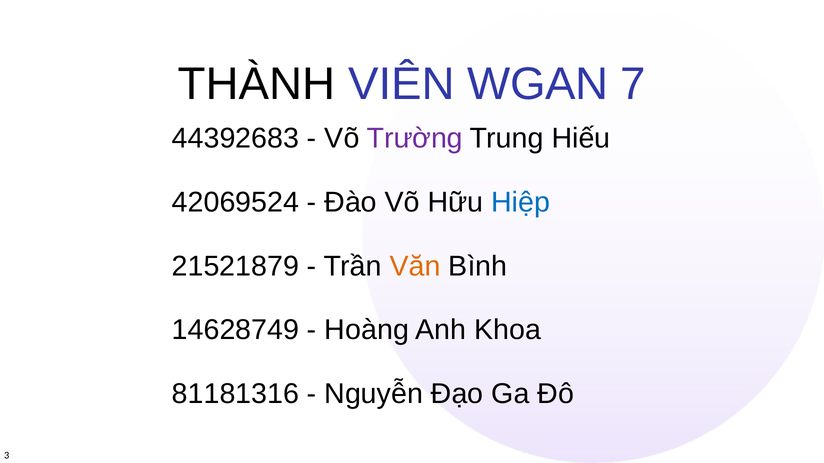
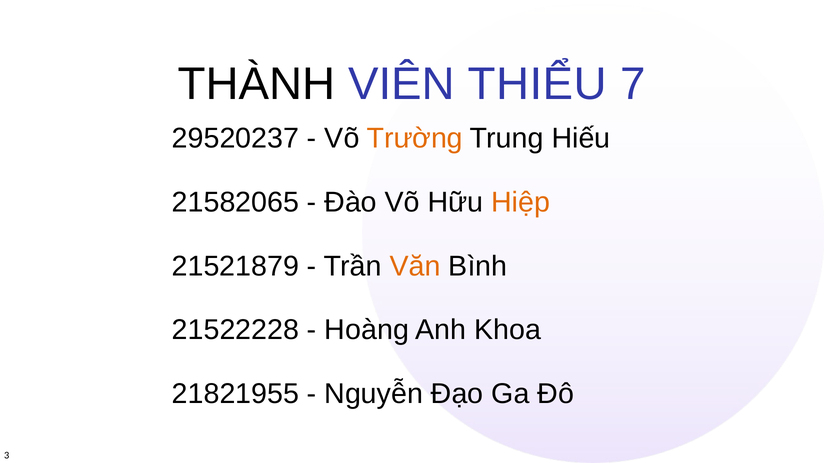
WGAN: WGAN -> THIỂU (537, 84)
44392683: 44392683 -> 29520237 (235, 139)
Trường colour: purple -> orange (415, 139)
42069524: 42069524 -> 21582065 (235, 203)
Hiệp colour: blue -> orange (521, 203)
14628749: 14628749 -> 21522228 (235, 330)
81181316: 81181316 -> 21821955 (235, 394)
